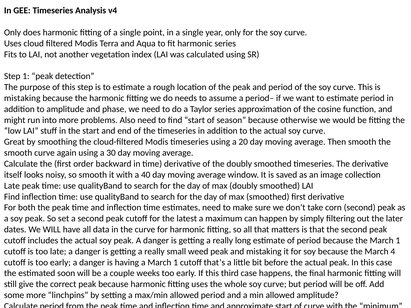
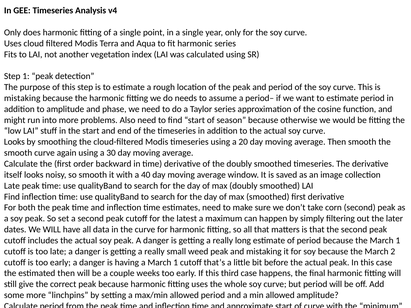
Great: Great -> Looks (14, 142)
4: 4 -> 2 (393, 252)
estimated soon: soon -> then (66, 274)
